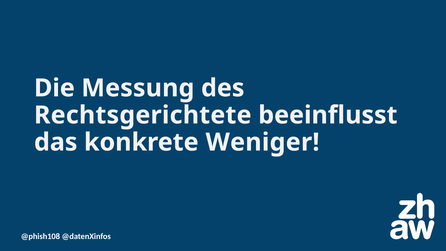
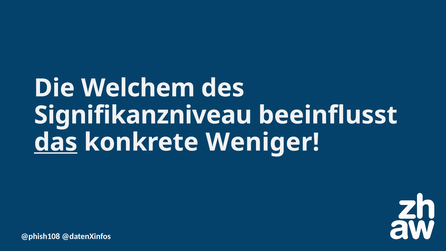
Messung: Messung -> Welchem (138, 88)
Rechtsgerichtete: Rechtsgerichtete -> Signifikanzniveau (143, 115)
das underline: none -> present (56, 142)
